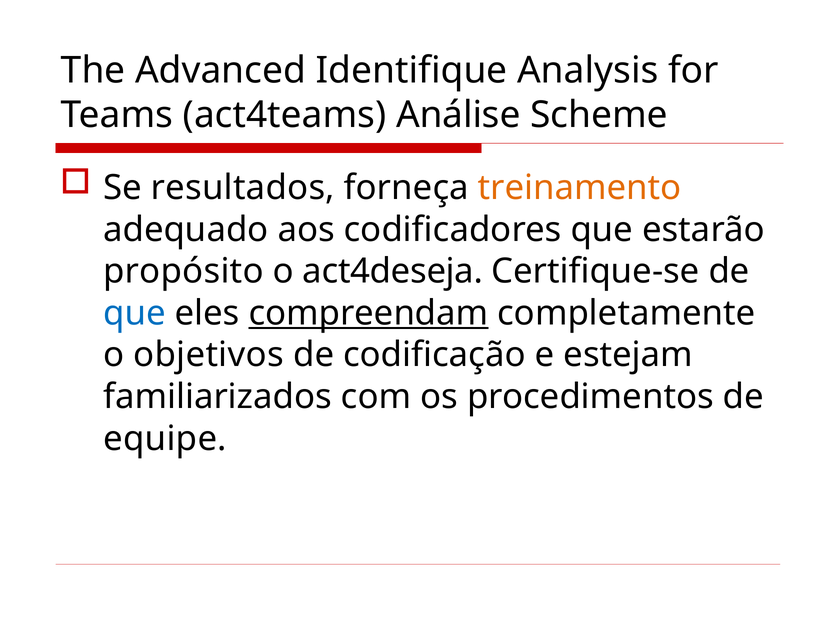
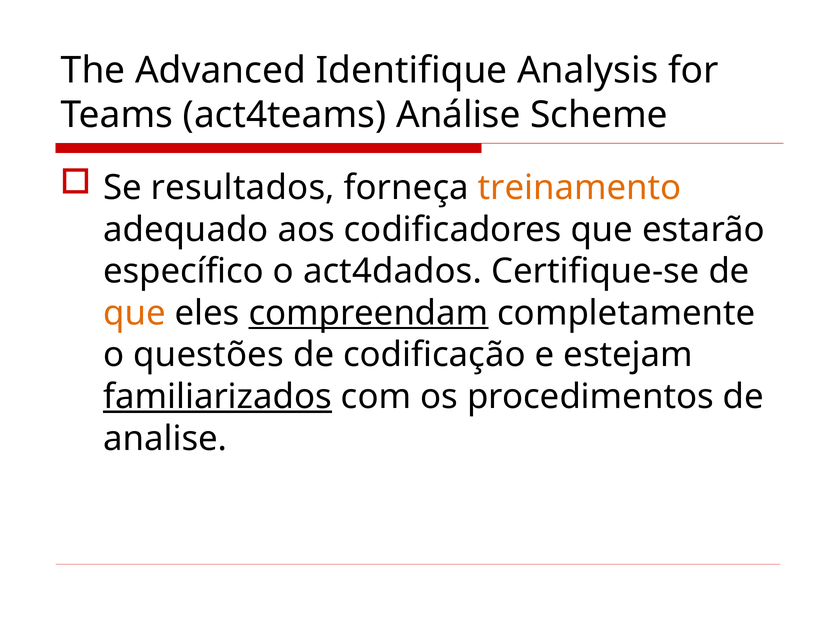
propósito: propósito -> específico (184, 271)
act4deseja: act4deseja -> act4dados (393, 271)
que colour: blue -> orange (134, 313)
objetivos: objetivos -> questões (209, 355)
familiarizados underline: none -> present (218, 397)
equipe: equipe -> analise (165, 439)
